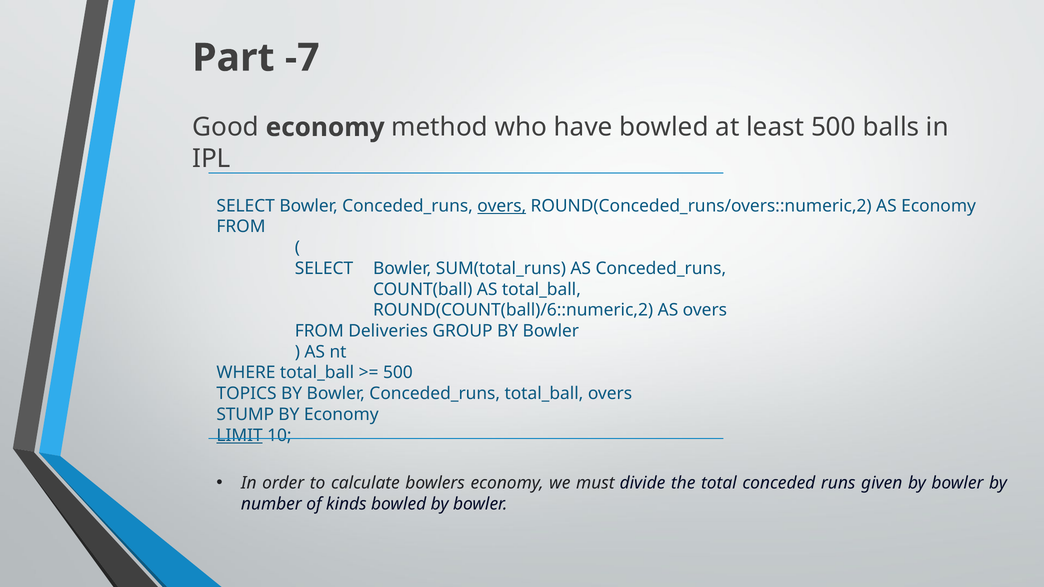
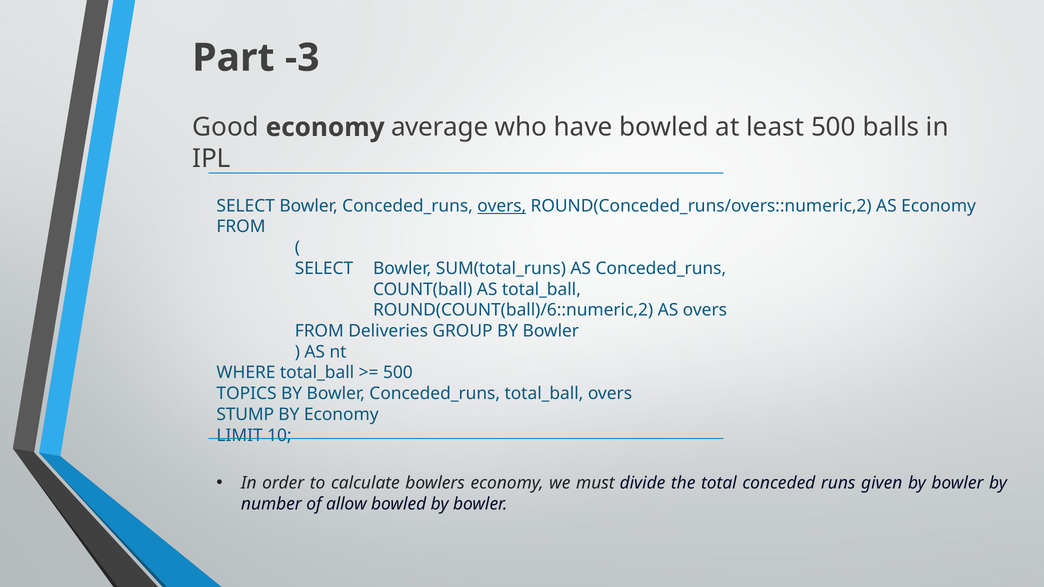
-7: -7 -> -3 (302, 58)
method: method -> average (440, 127)
LIMIT underline: present -> none (240, 436)
kinds: kinds -> allow (346, 504)
